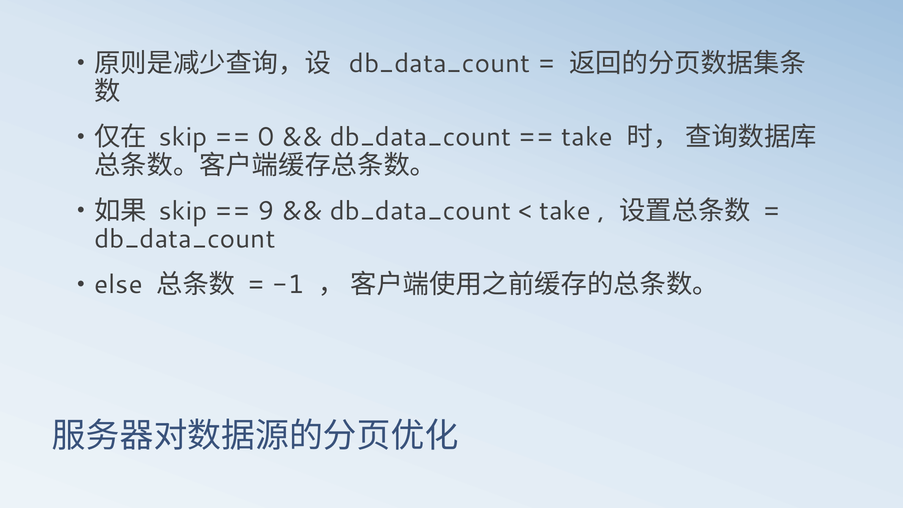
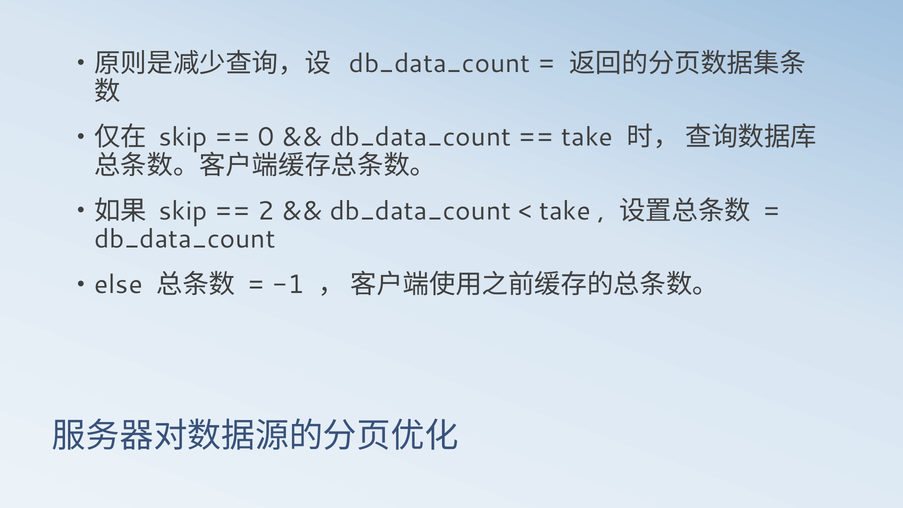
9: 9 -> 2 (266, 211)
